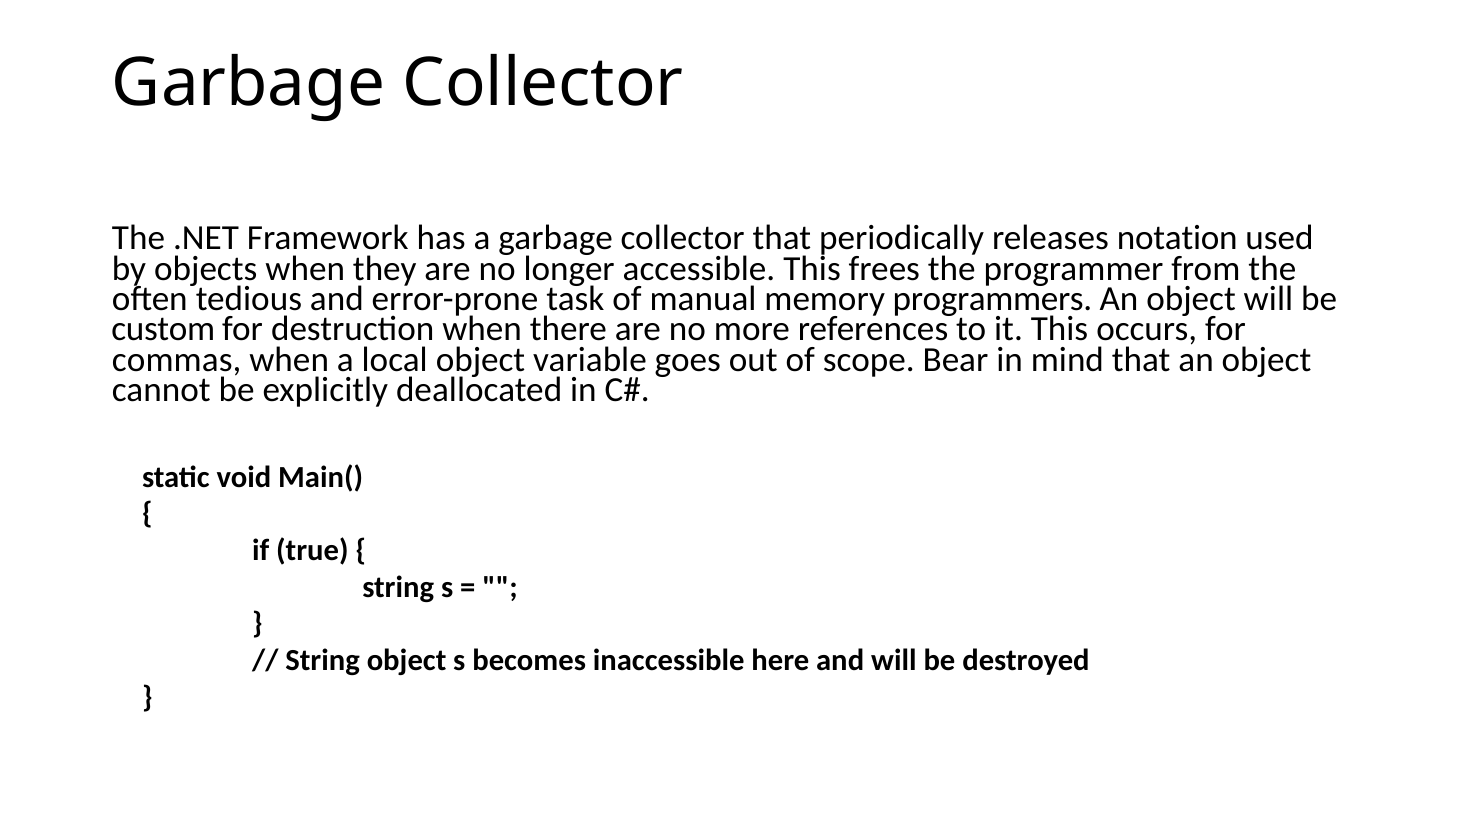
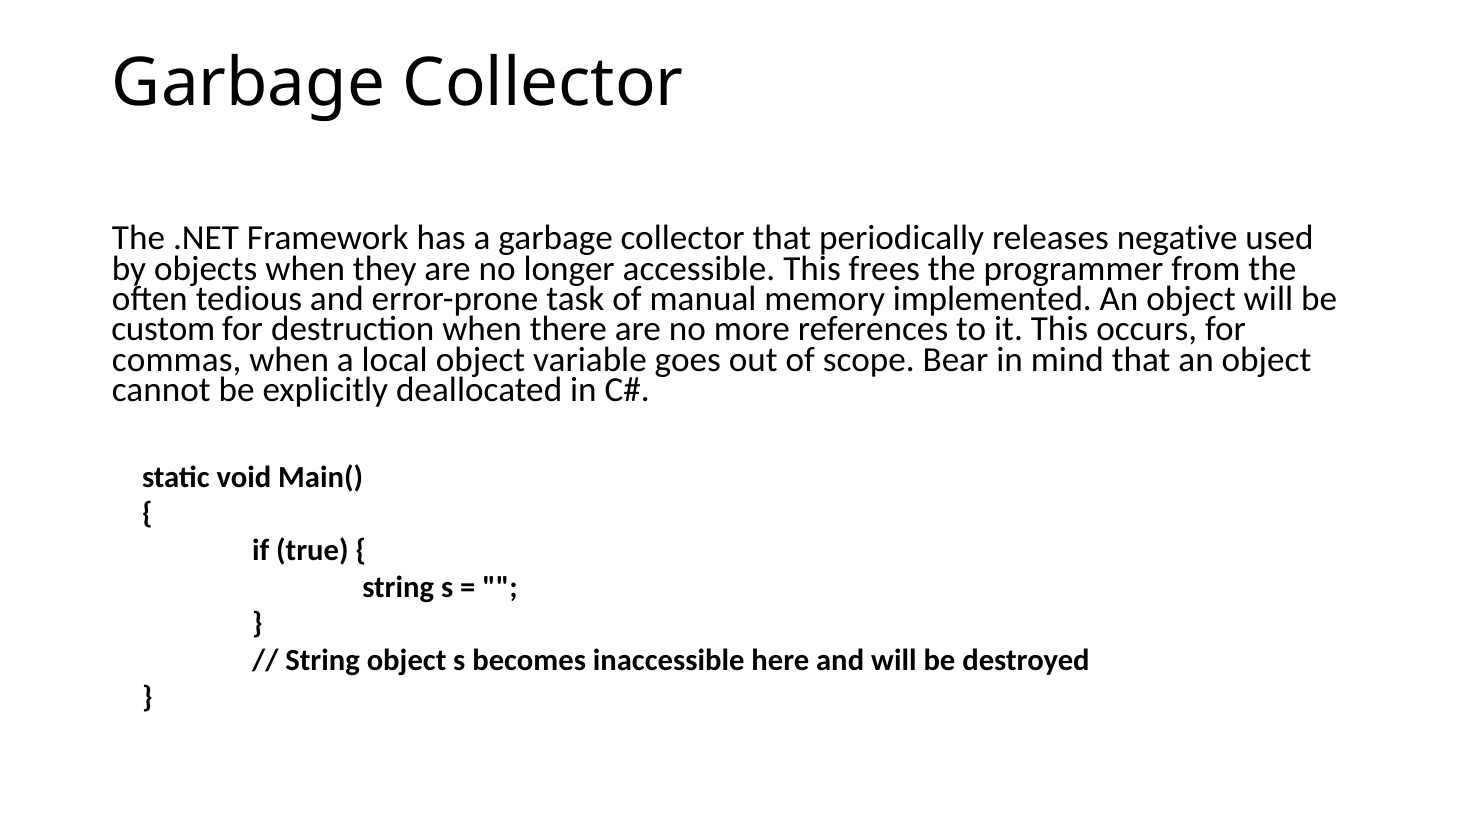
notation: notation -> negative (1177, 238)
programmers: programmers -> implemented (992, 299)
